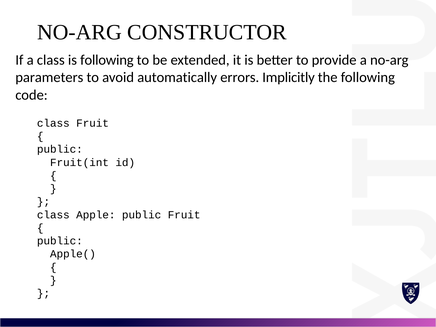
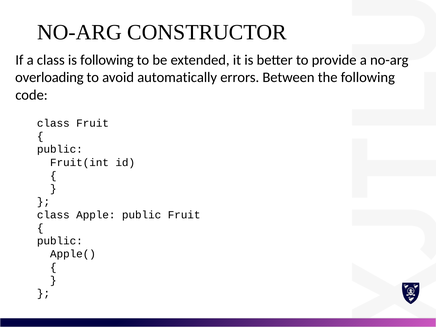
parameters: parameters -> overloading (49, 77)
Implicitly: Implicitly -> Between (289, 77)
